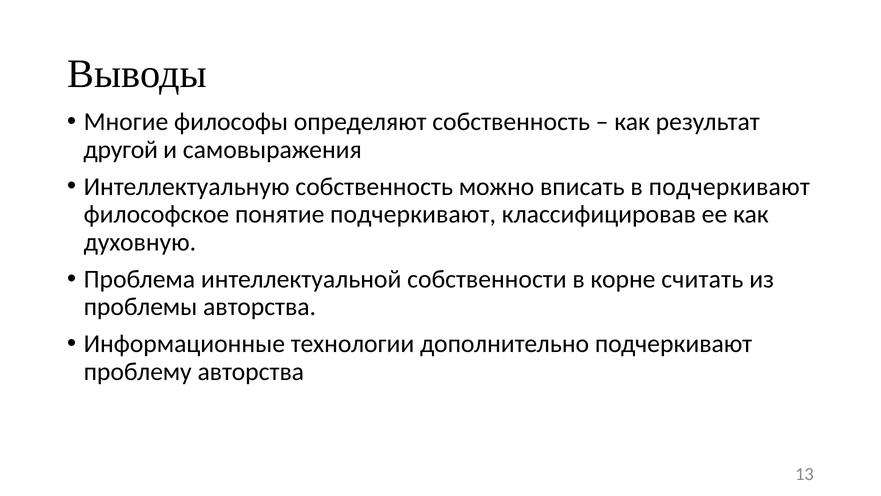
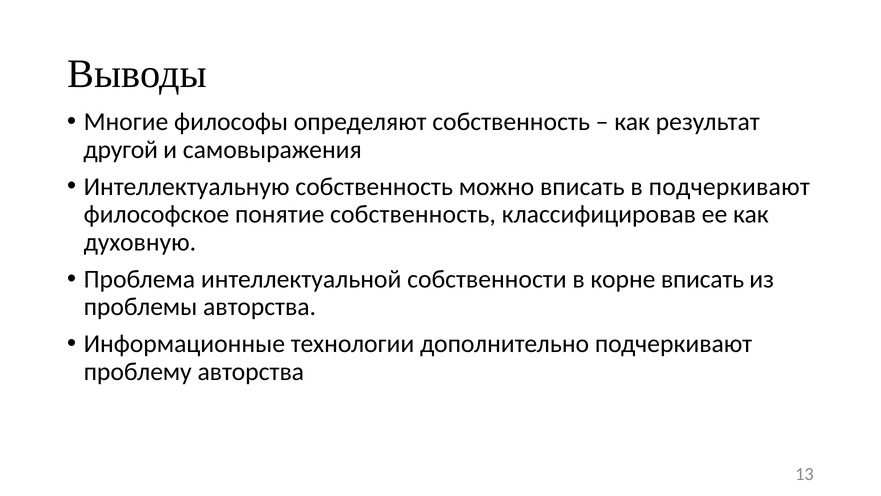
понятие подчеркивают: подчеркивают -> собственность (413, 214)
корне считать: считать -> вписать (703, 279)
